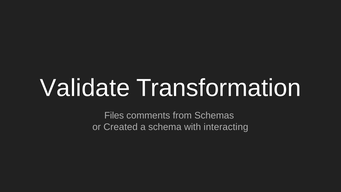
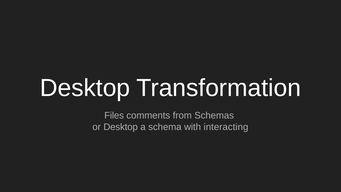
Validate: Validate -> Desktop (85, 88)
or Created: Created -> Desktop (121, 127)
